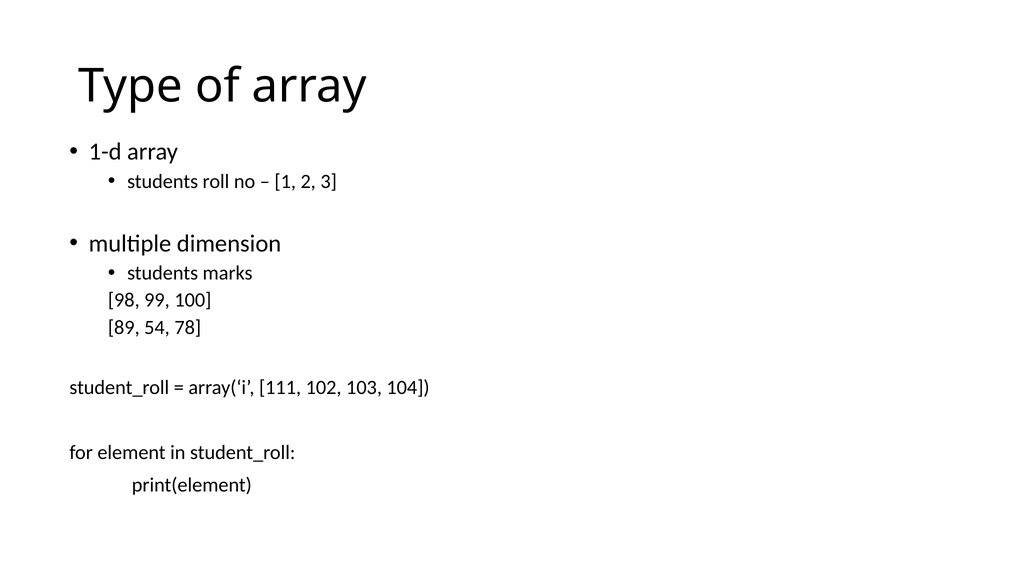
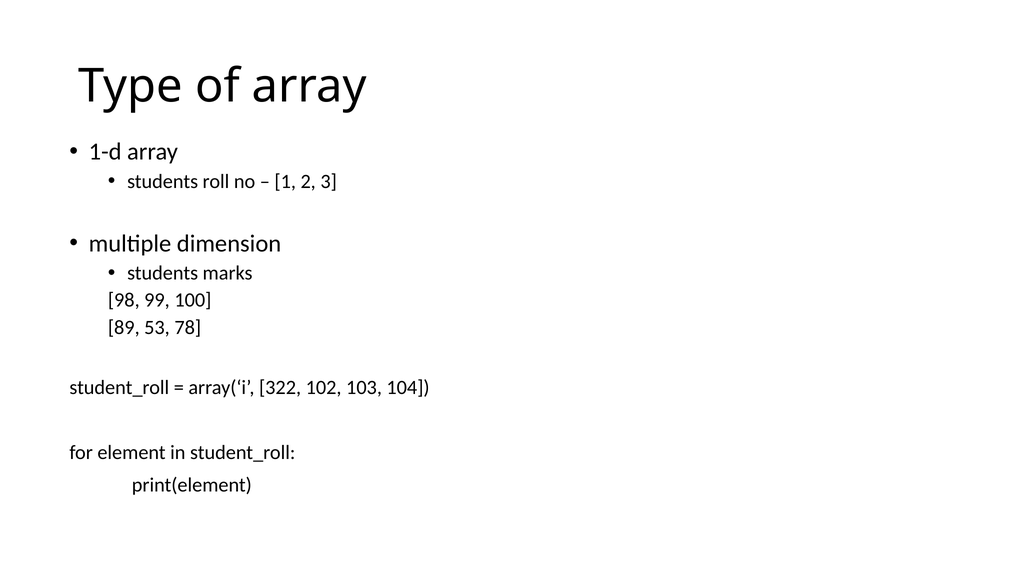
54: 54 -> 53 (157, 328)
111: 111 -> 322 (280, 387)
